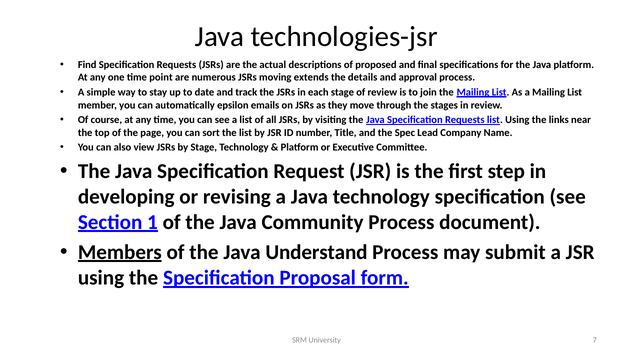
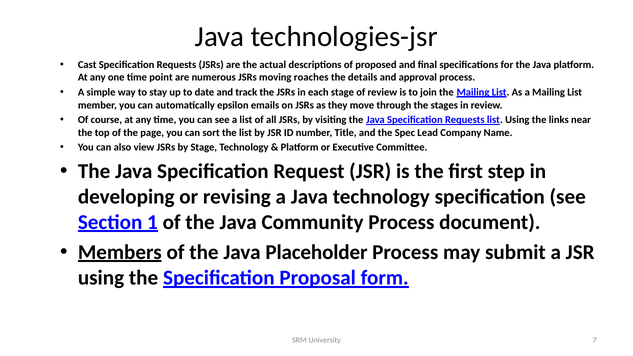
Find: Find -> Cast (87, 65)
extends: extends -> roaches (311, 77)
Understand: Understand -> Placeholder (316, 252)
